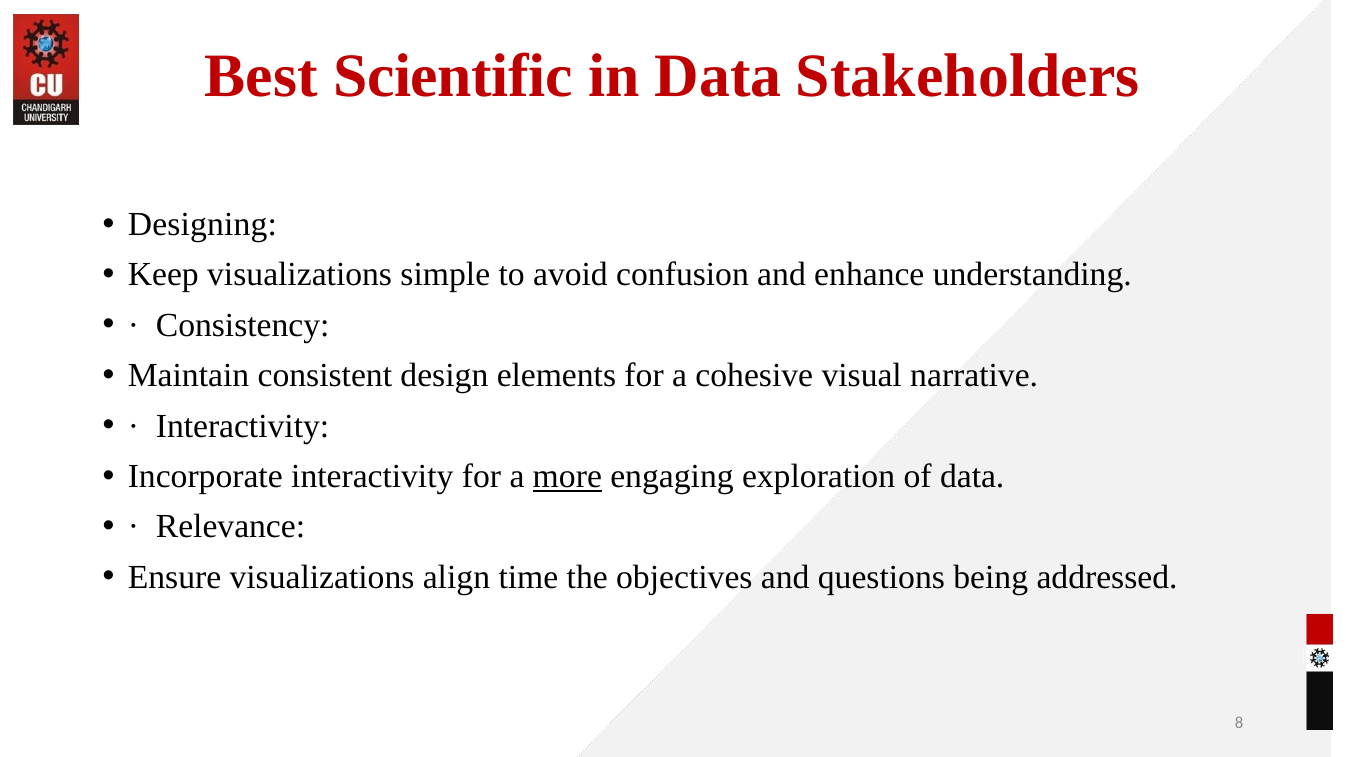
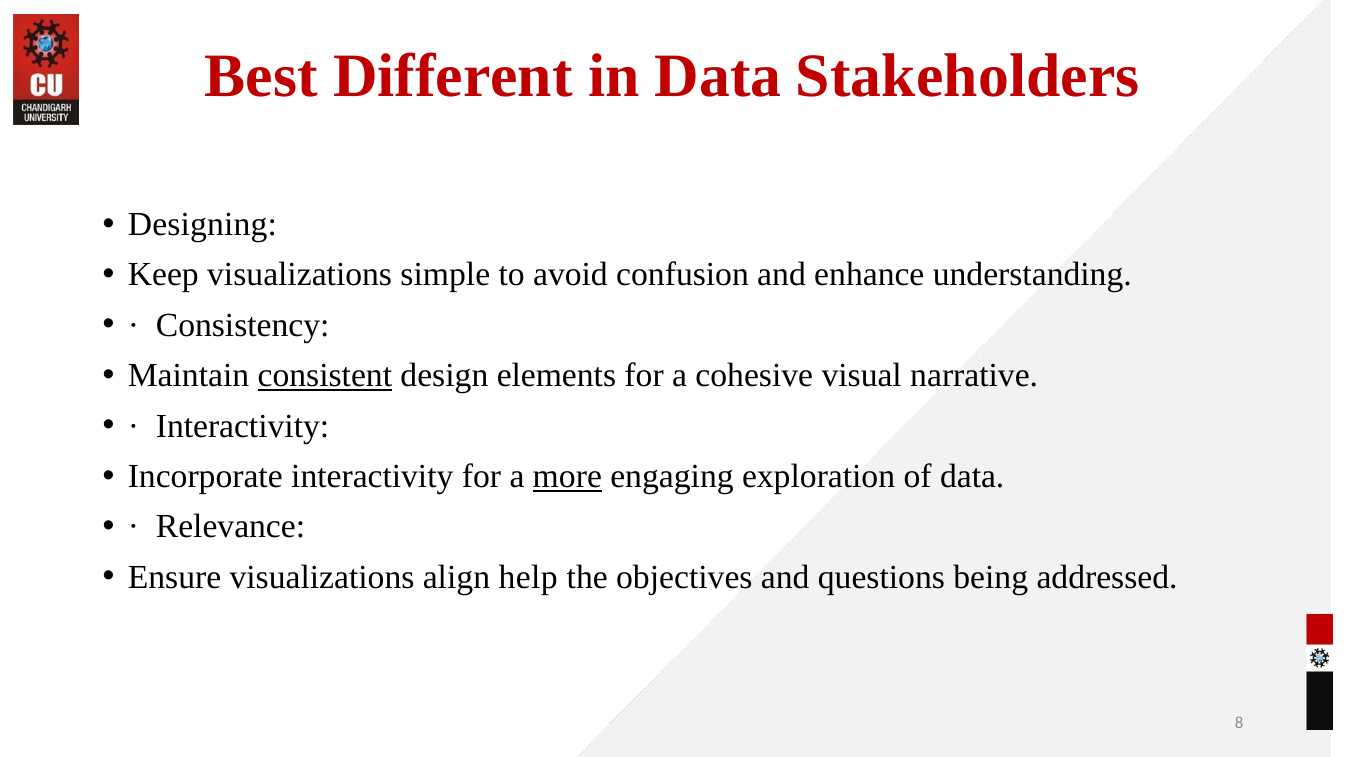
Scientific: Scientific -> Different (453, 76)
consistent underline: none -> present (325, 376)
time: time -> help (528, 577)
